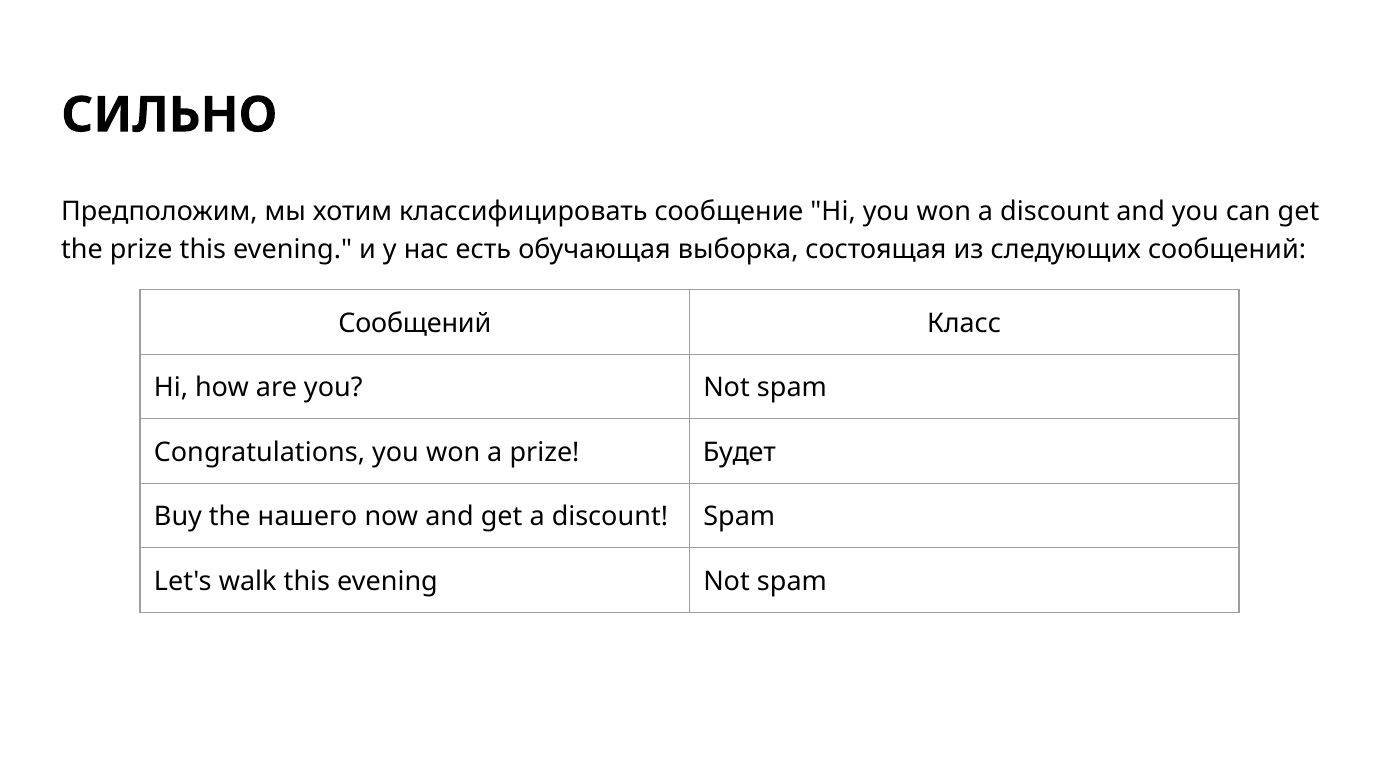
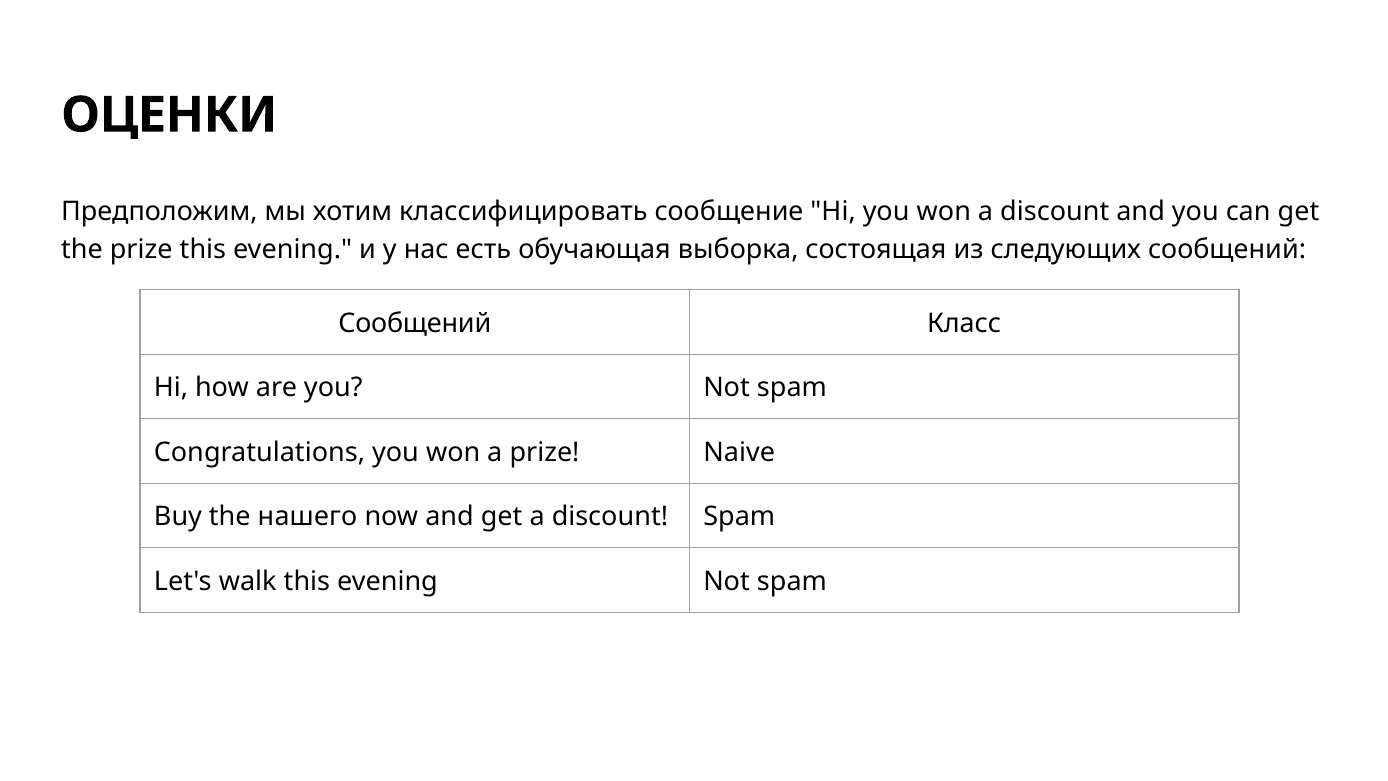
СИЛЬНО: СИЛЬНО -> ОЦЕНКИ (169, 115)
Будет: Будет -> Naive (739, 452)
